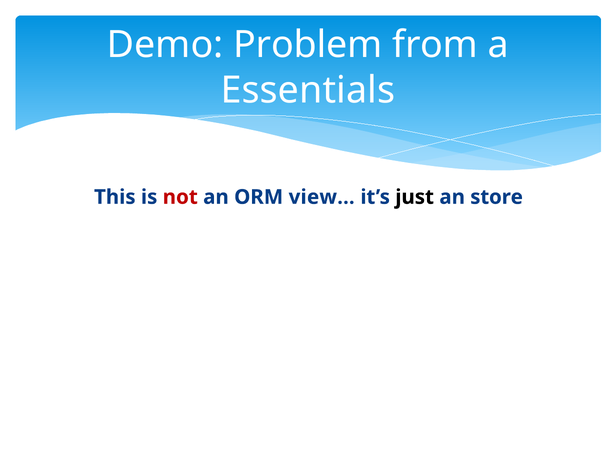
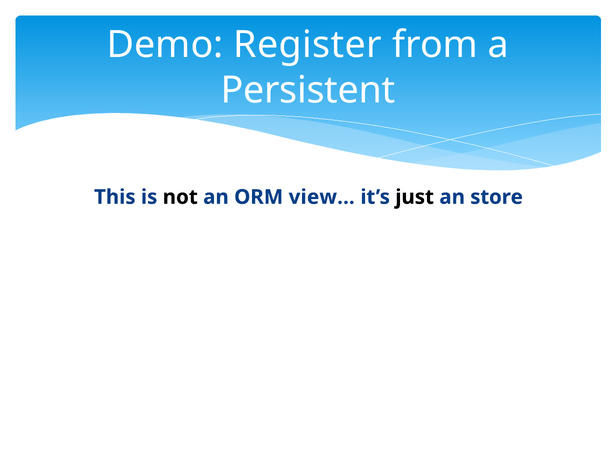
Problem: Problem -> Register (308, 45)
Essentials: Essentials -> Persistent (308, 90)
not colour: red -> black (180, 197)
